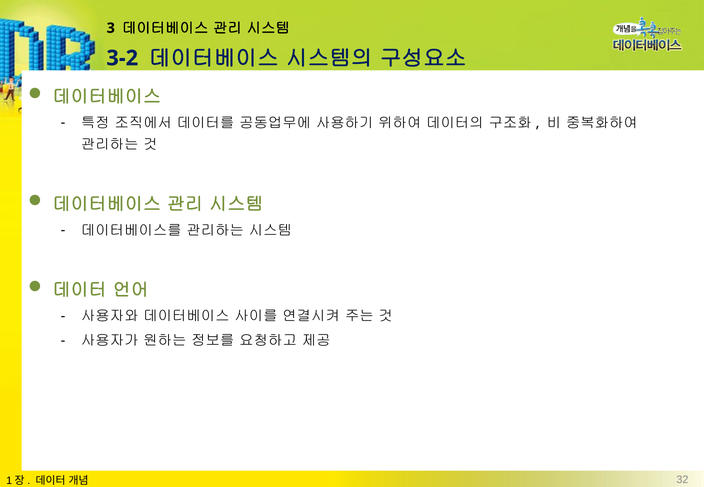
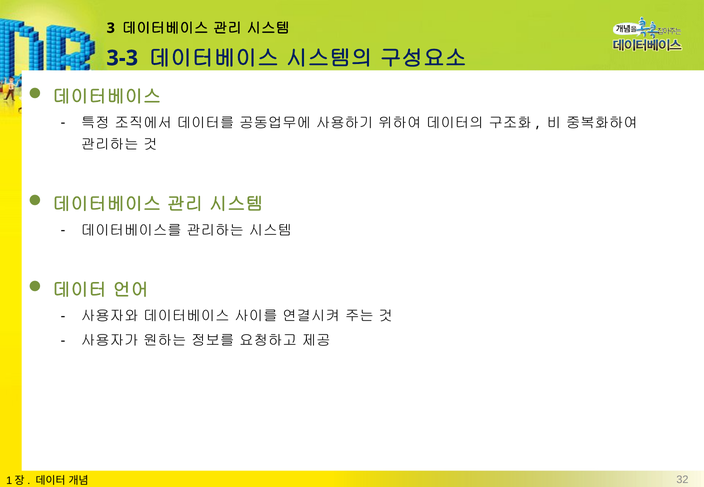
3-2: 3-2 -> 3-3 (122, 58)
